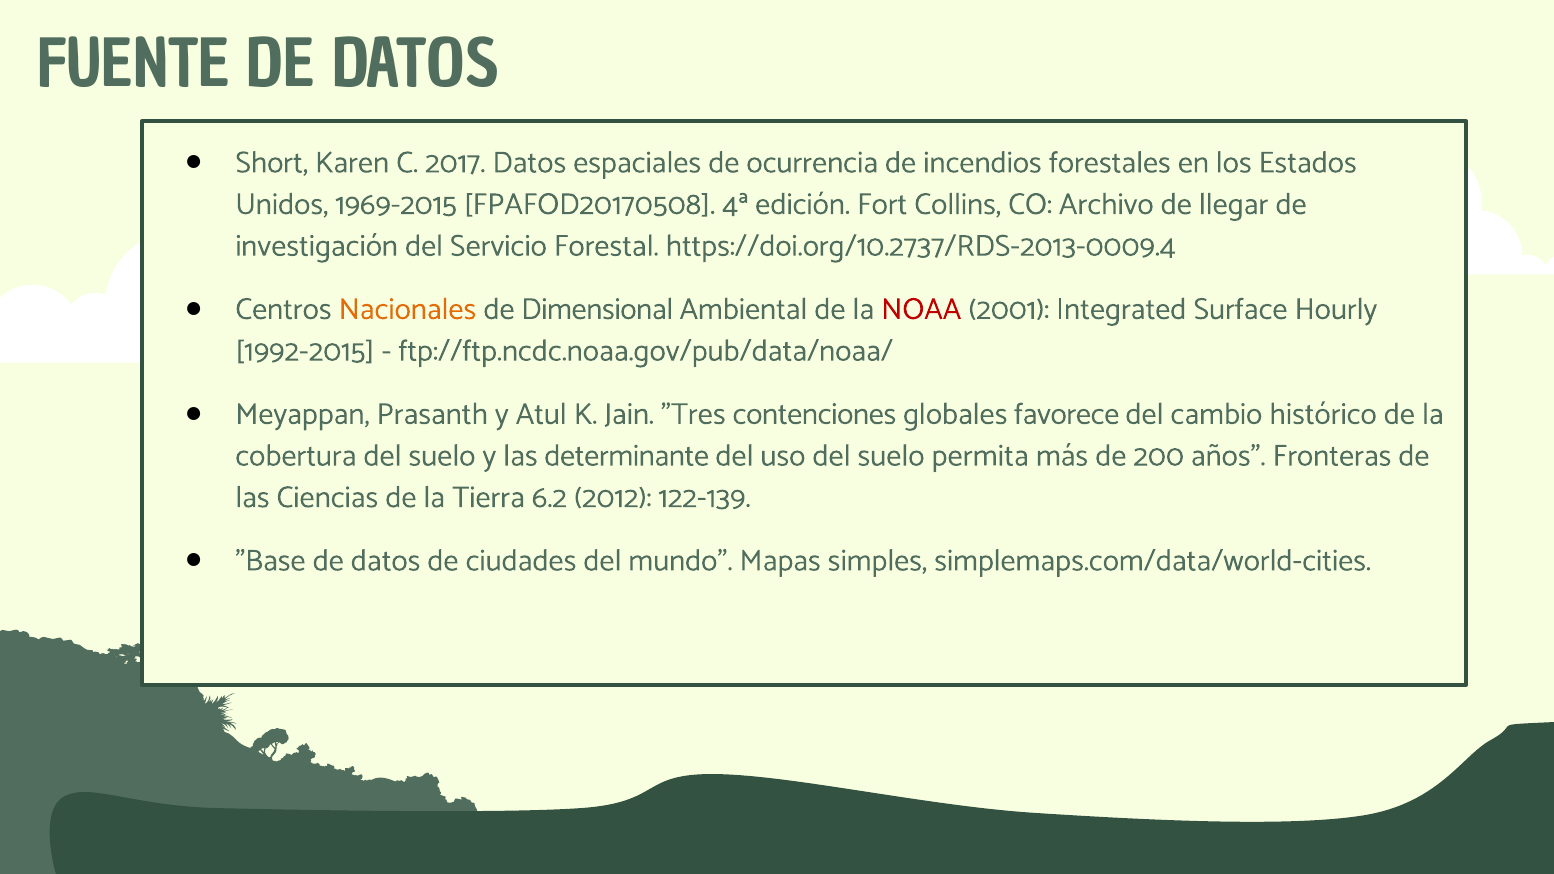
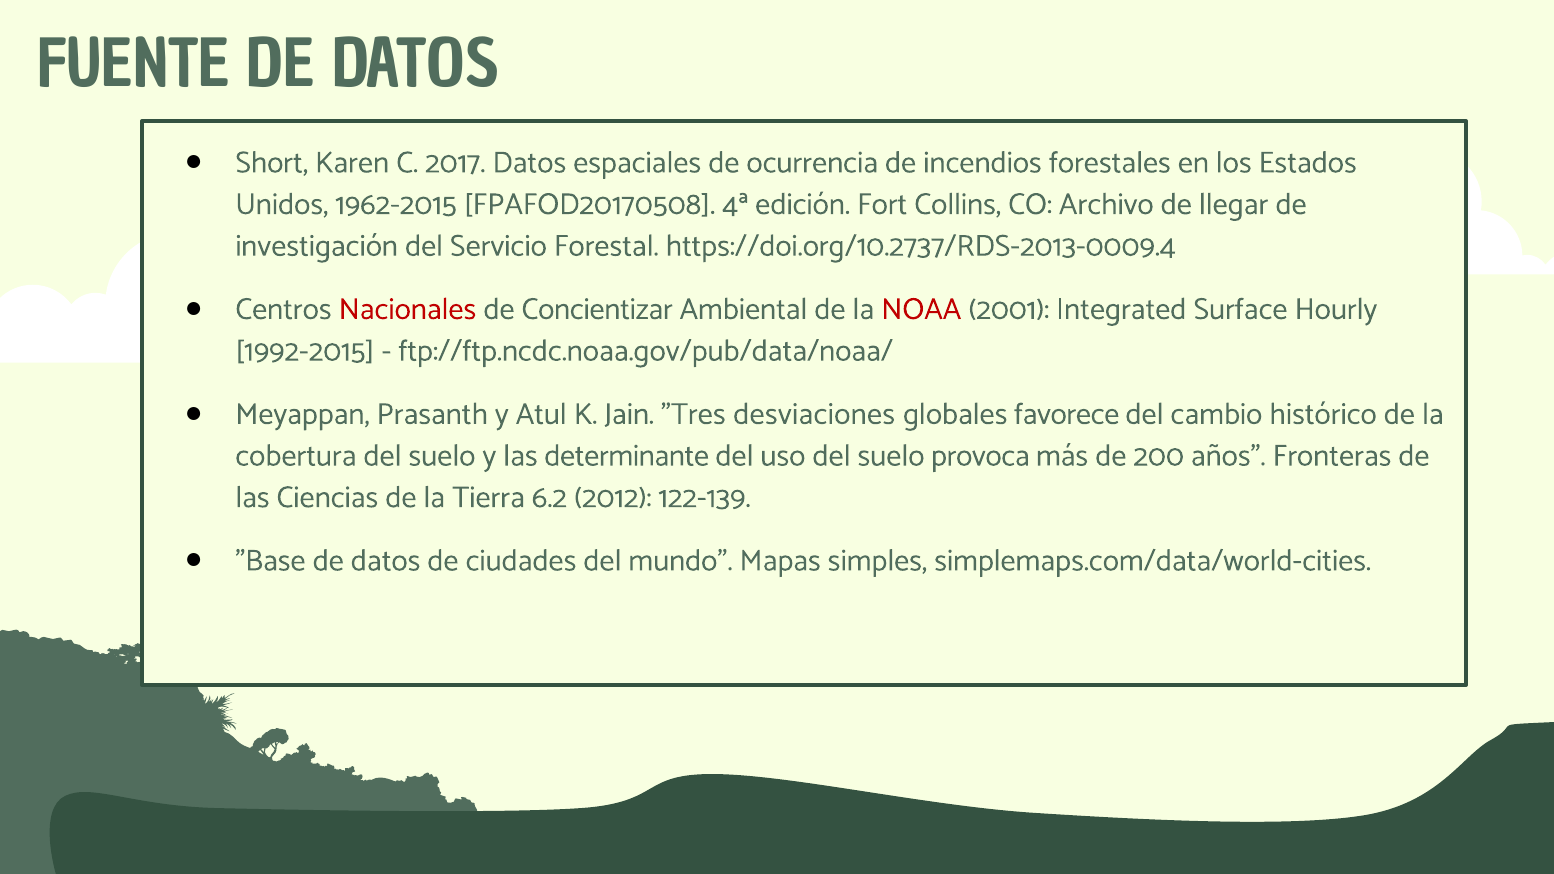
1969-2015: 1969-2015 -> 1962-2015 (396, 204)
Nacionales colour: orange -> red (407, 309)
Dimensional: Dimensional -> Concientizar (597, 309)
contenciones: contenciones -> desviaciones (814, 414)
permita: permita -> provoca (980, 456)
